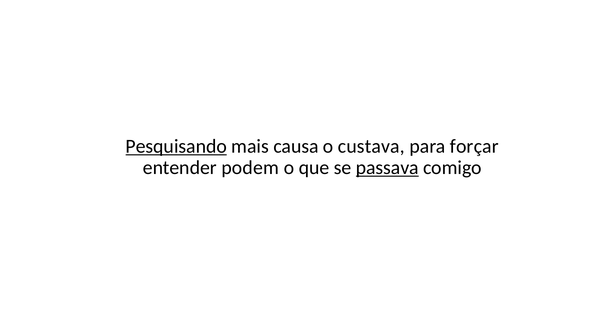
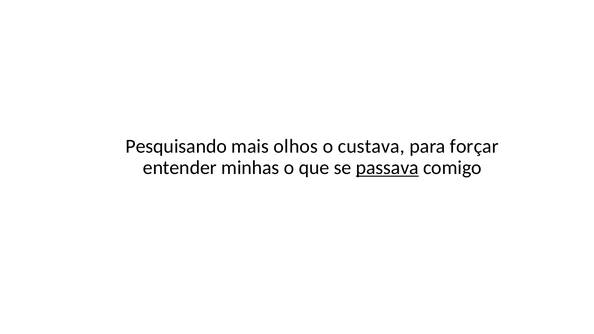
Pesquisando underline: present -> none (176, 146)
causa: causa -> olhos (296, 146)
podem: podem -> minhas (250, 168)
